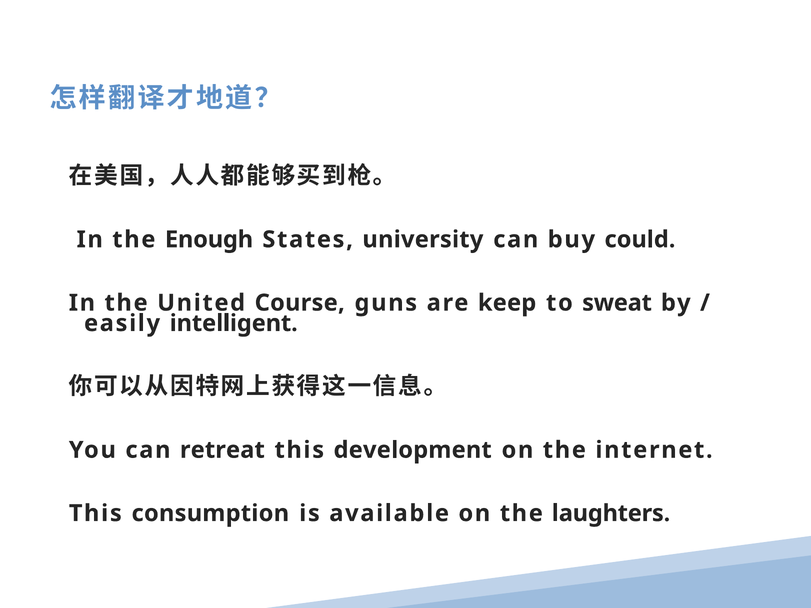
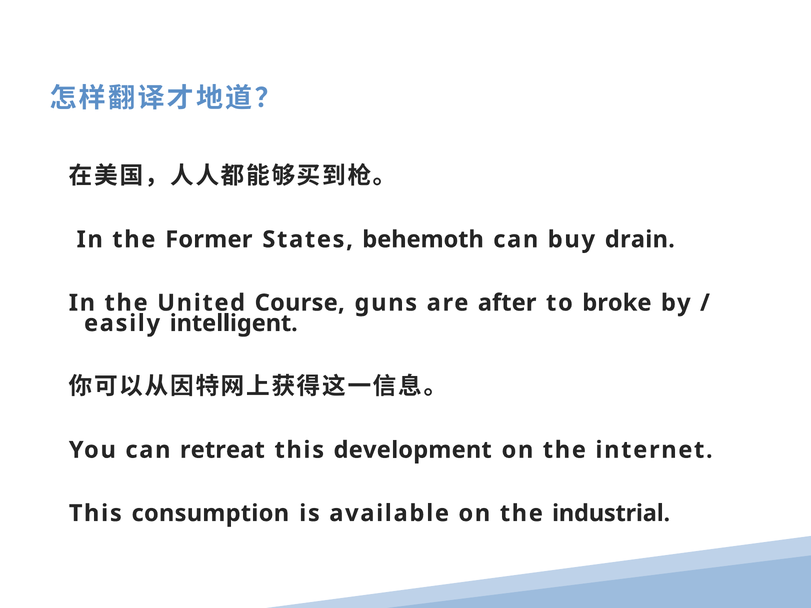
Enough: Enough -> Former (209, 240)
university: university -> behemoth (423, 240)
could: could -> drain (640, 240)
keep: keep -> after (507, 303)
sweat: sweat -> broke (617, 303)
laughters: laughters -> industrial (611, 514)
